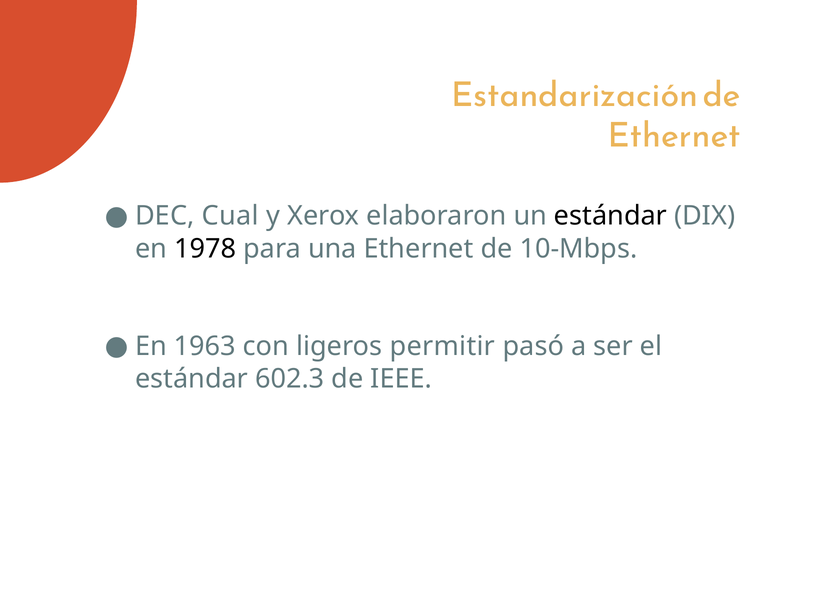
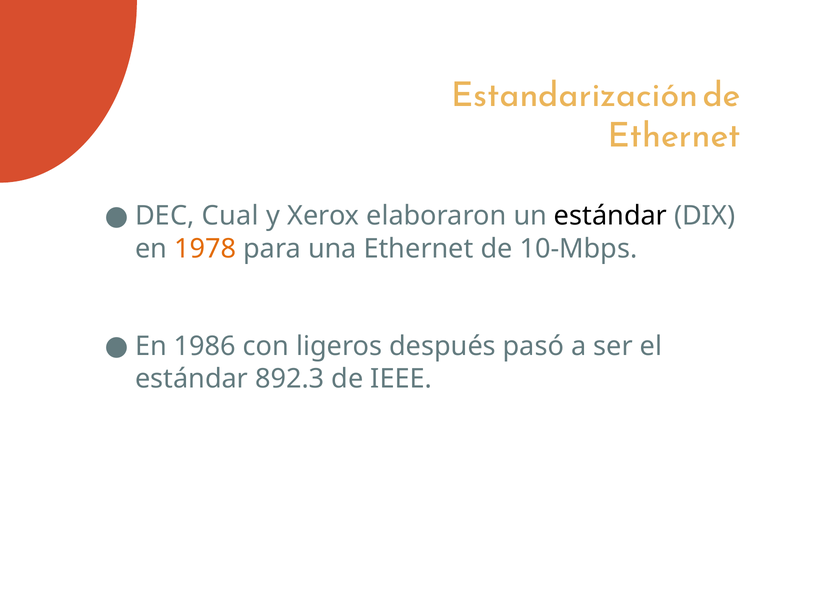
1978 colour: black -> orange (205, 248)
1963: 1963 -> 1986 (205, 346)
permitir: permitir -> después (443, 346)
602.3: 602.3 -> 892.3 (290, 379)
